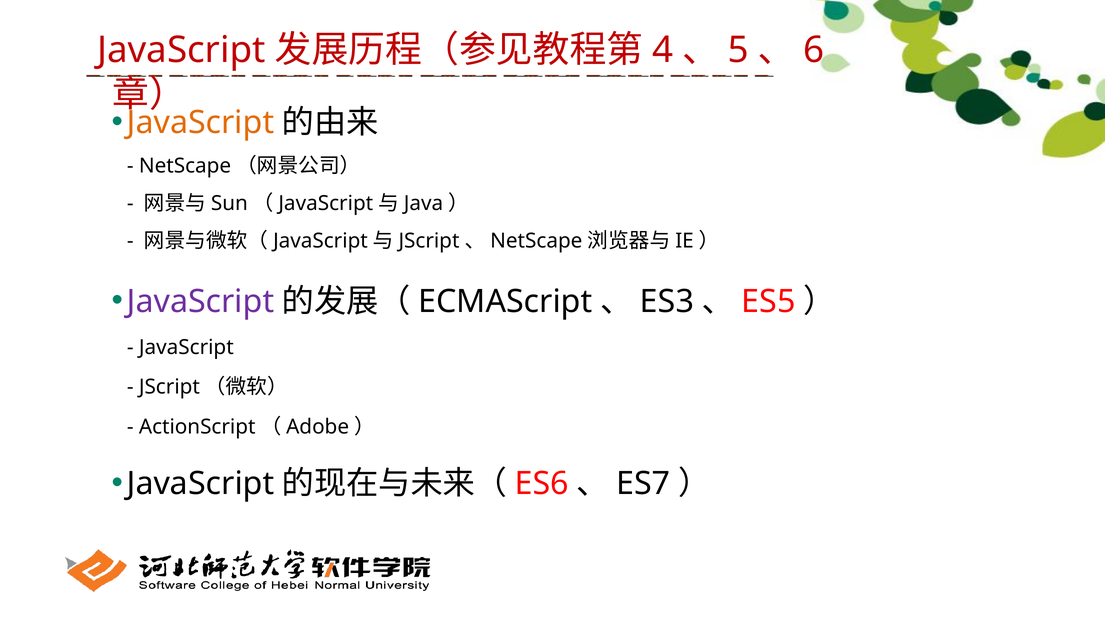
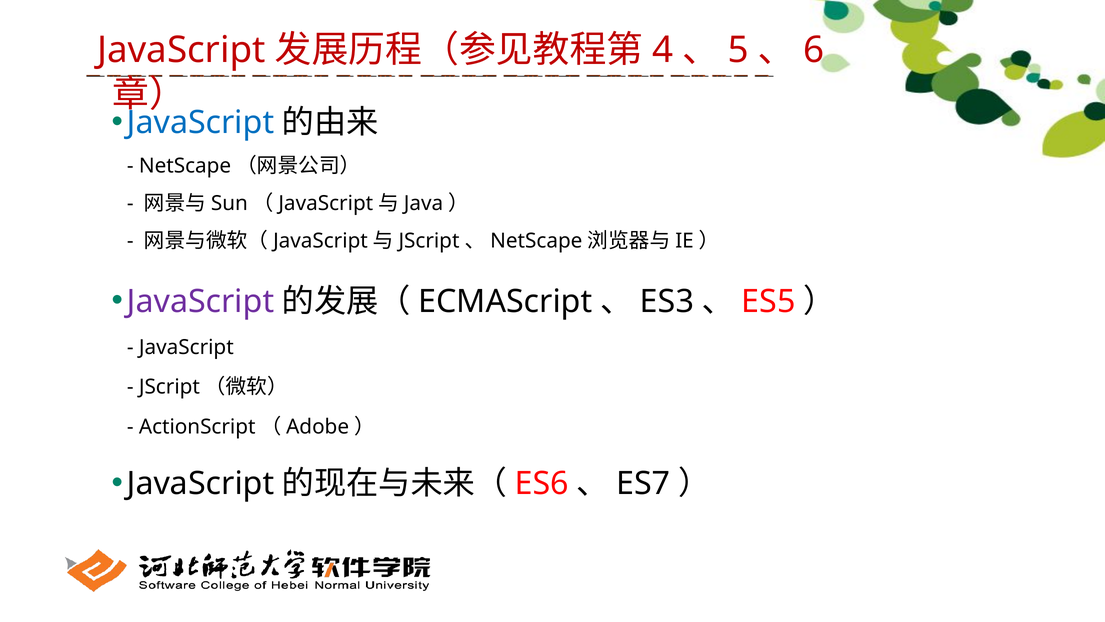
JavaScript colour: orange -> blue (201, 123)
